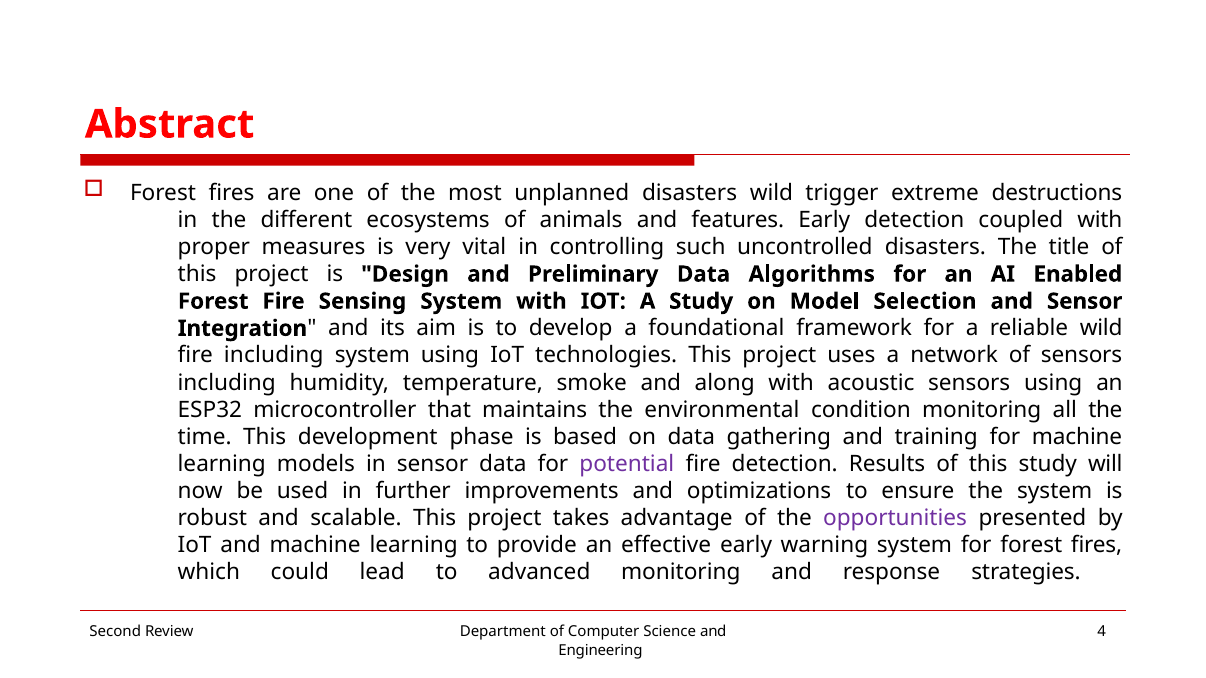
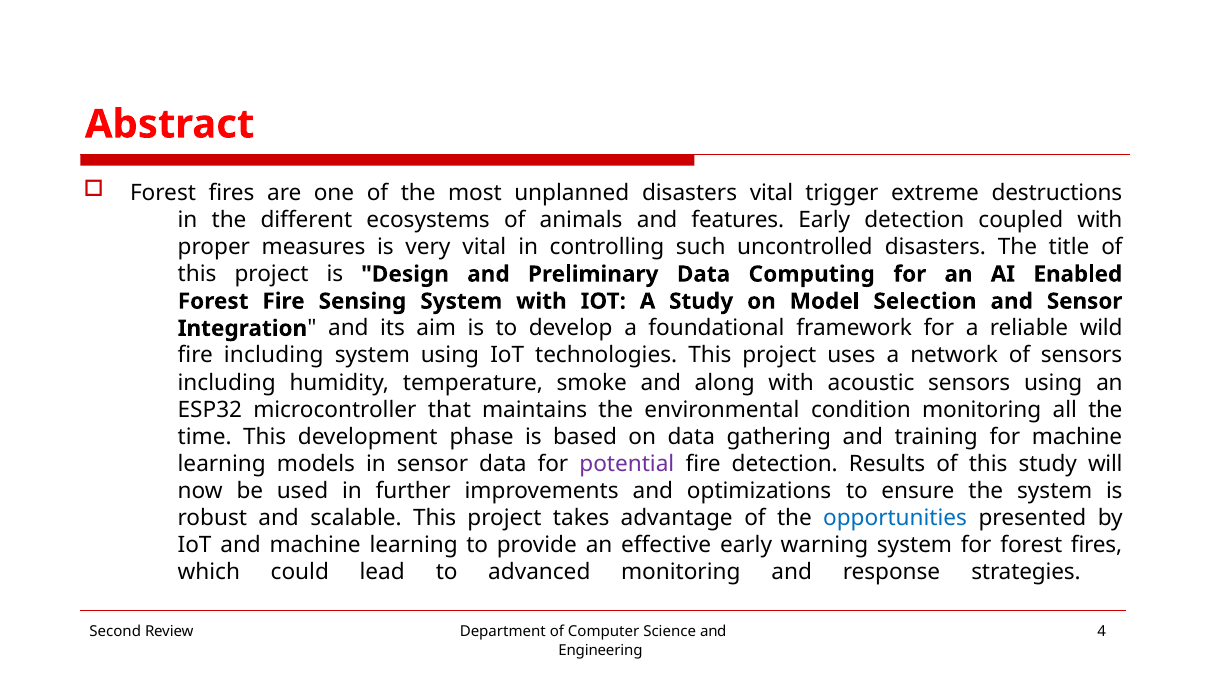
disasters wild: wild -> vital (772, 193)
Algorithms: Algorithms -> Computing (812, 274)
opportunities colour: purple -> blue (895, 519)
